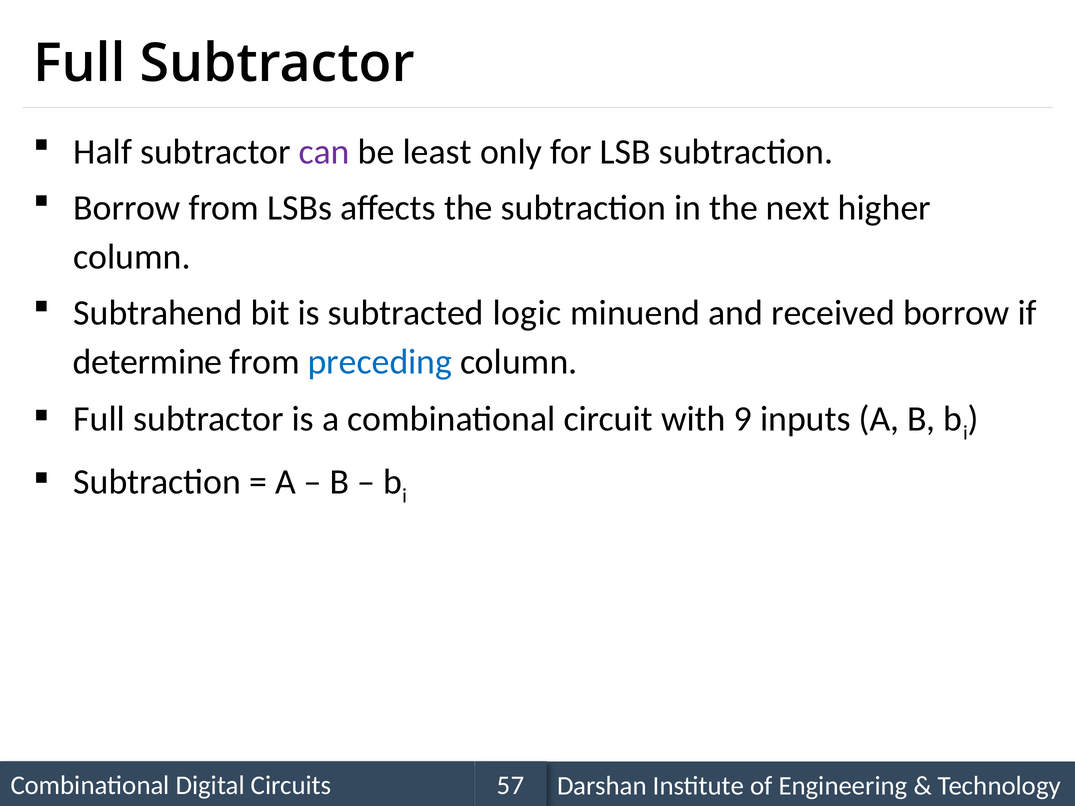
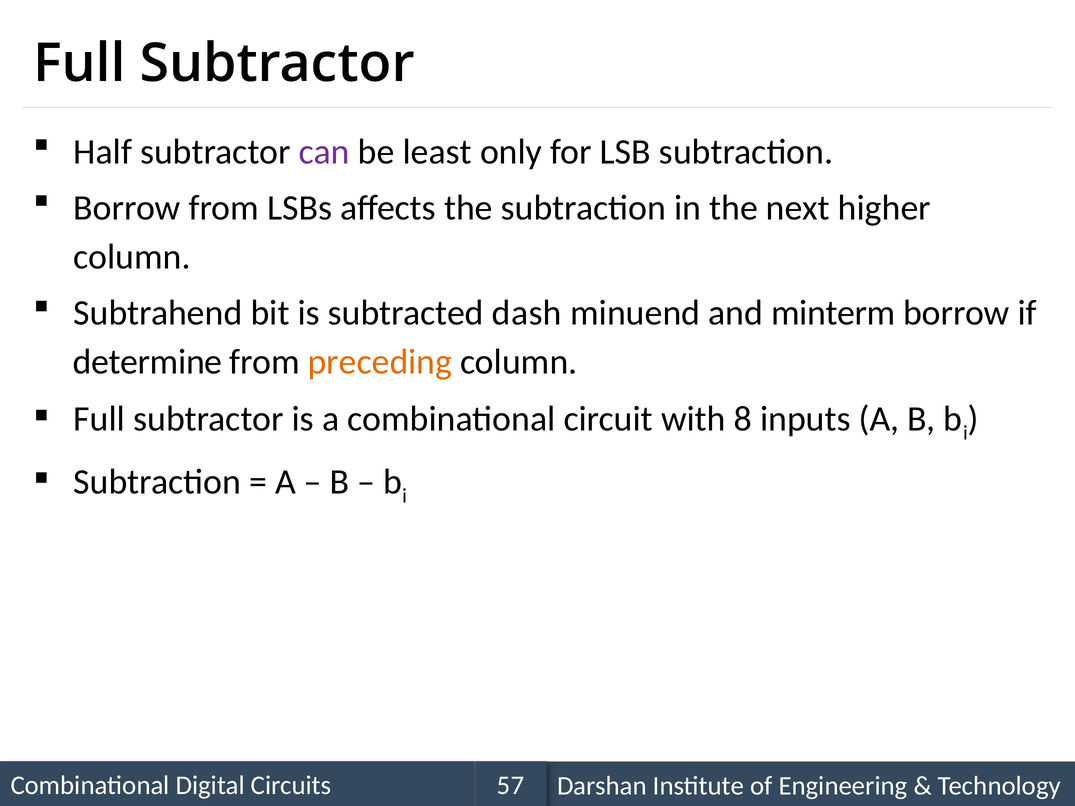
logic: logic -> dash (527, 313)
received: received -> minterm (833, 313)
preceding colour: blue -> orange (380, 362)
9: 9 -> 8 (743, 419)
